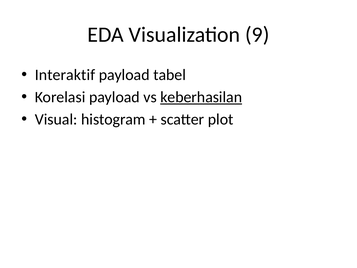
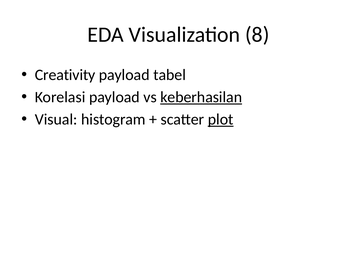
9: 9 -> 8 (257, 35)
Interaktif: Interaktif -> Creativity (65, 75)
plot underline: none -> present (221, 119)
